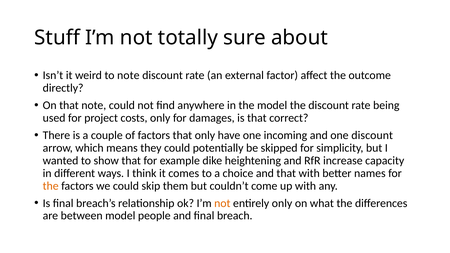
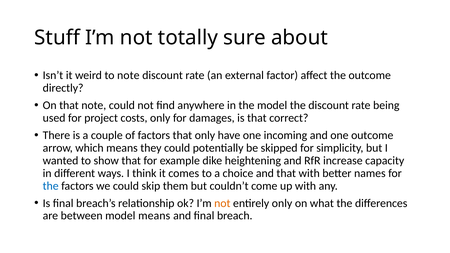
one discount: discount -> outcome (372, 135)
the colour: orange -> blue (51, 186)
model people: people -> means (154, 216)
